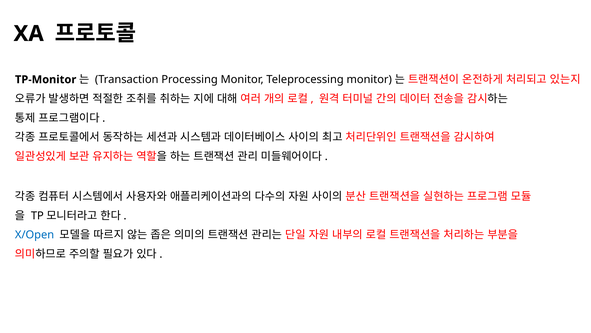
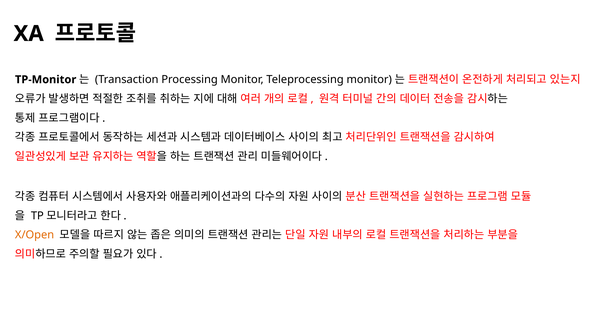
X/Open colour: blue -> orange (35, 235)
